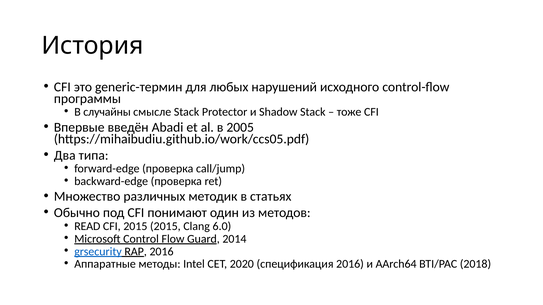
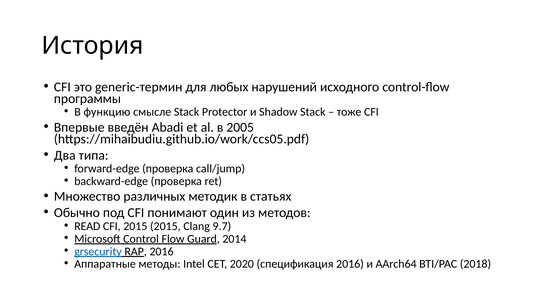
случайны: случайны -> функцию (107, 112)
6.0: 6.0 -> 9.7 (222, 226)
